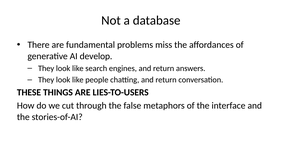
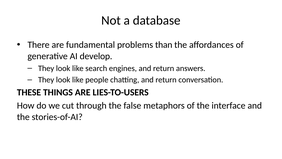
miss: miss -> than (164, 45)
